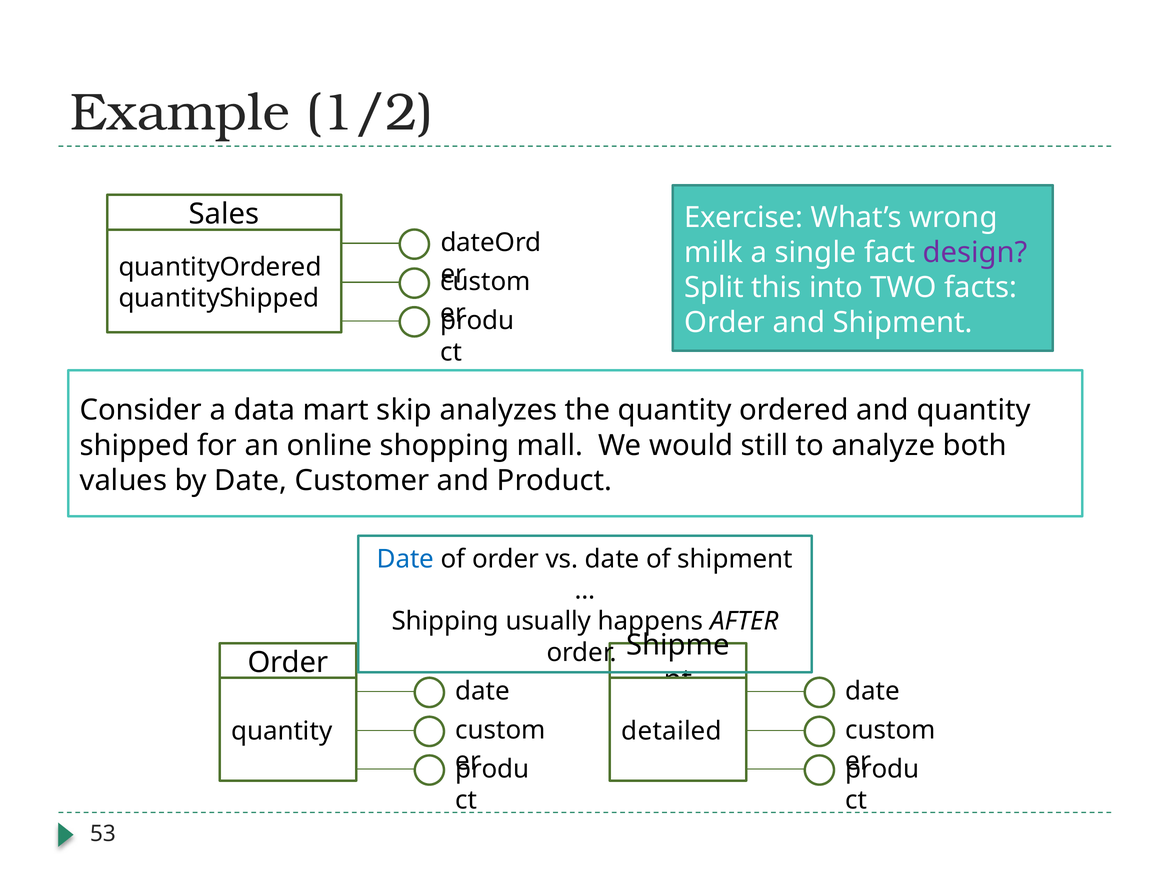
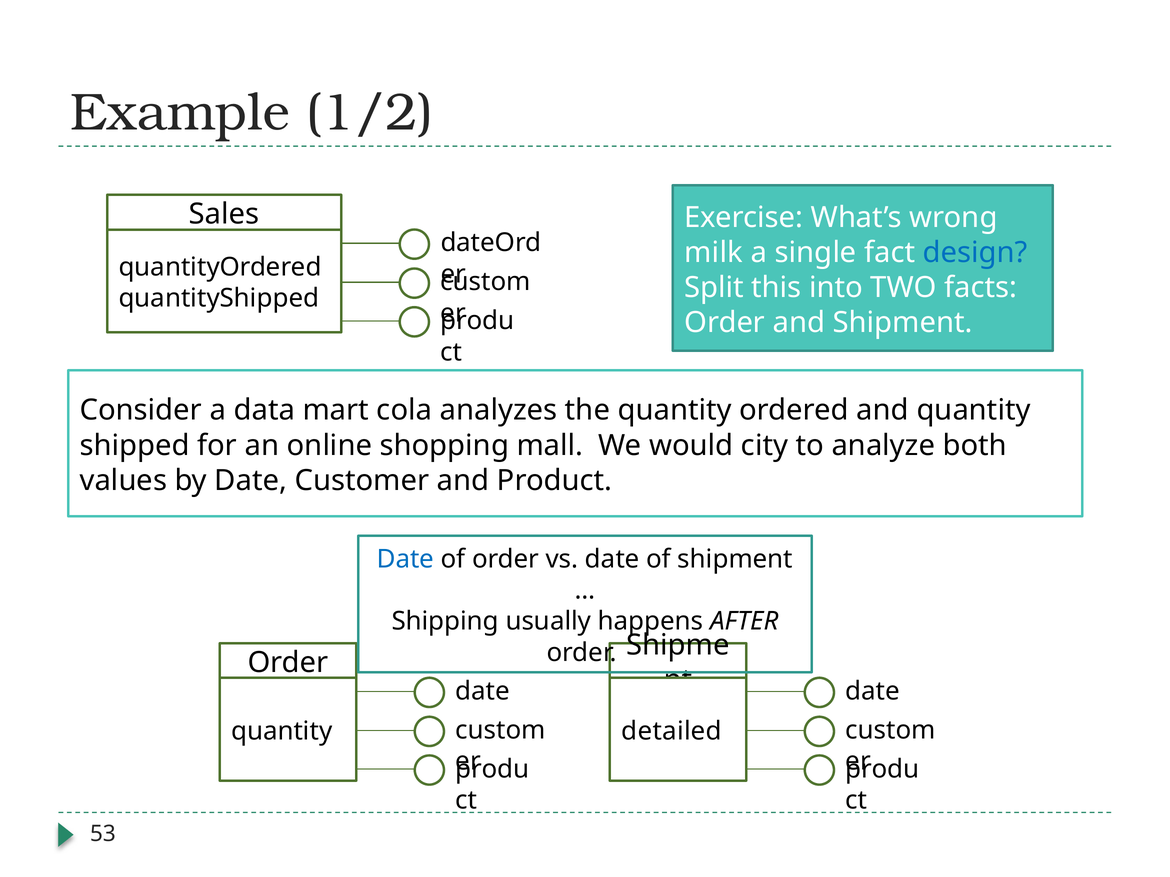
design colour: purple -> blue (975, 253)
skip: skip -> cola (404, 411)
still: still -> city (765, 446)
